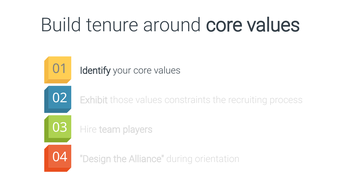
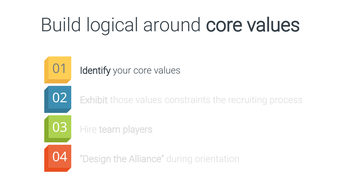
tenure: tenure -> logical (112, 25)
